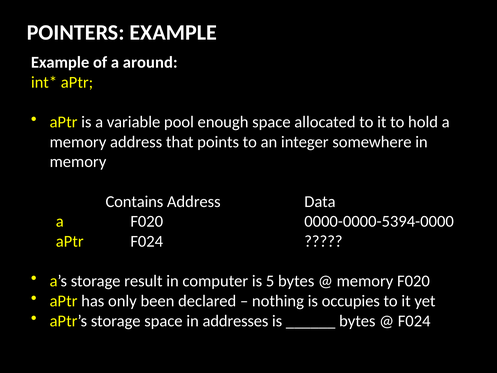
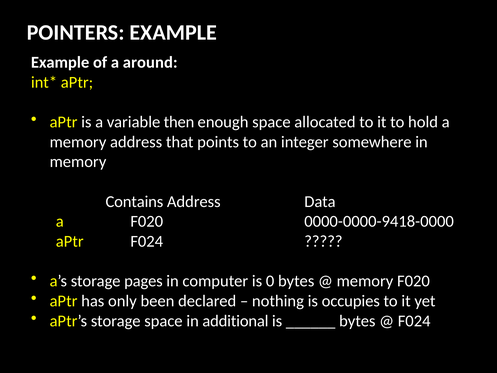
pool: pool -> then (179, 122)
0000-0000-5394-0000: 0000-0000-5394-0000 -> 0000-0000-9418-0000 (379, 221)
result: result -> pages (143, 281)
5: 5 -> 0 (270, 281)
addresses: addresses -> additional (235, 321)
